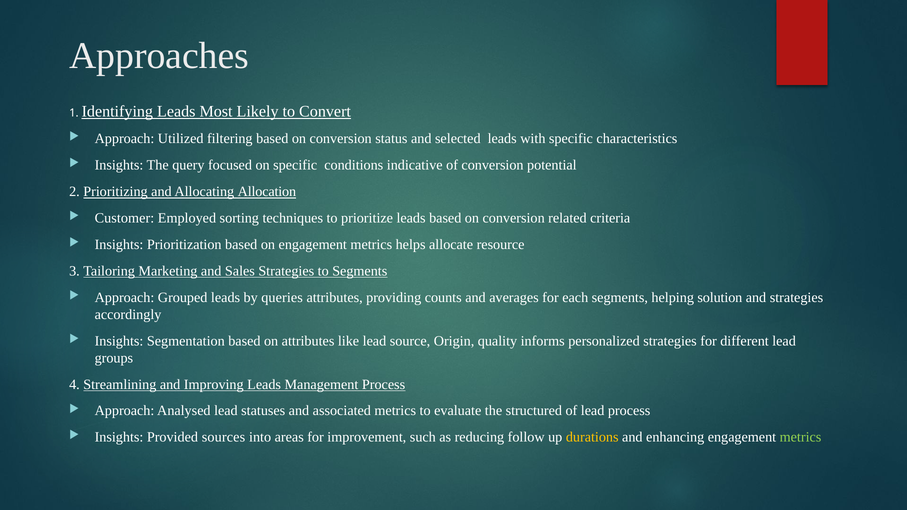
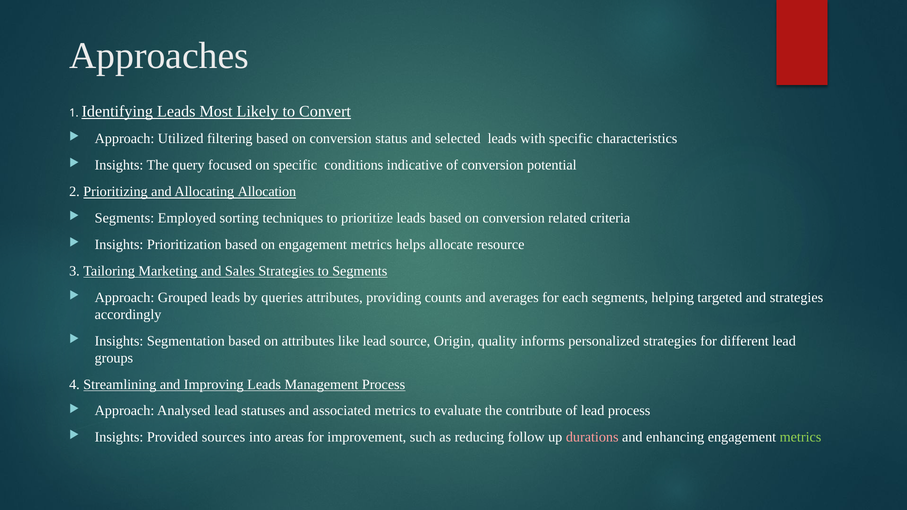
Customer: Customer -> Segments (124, 218)
solution: solution -> targeted (720, 298)
structured: structured -> contribute (534, 411)
durations colour: yellow -> pink (592, 437)
